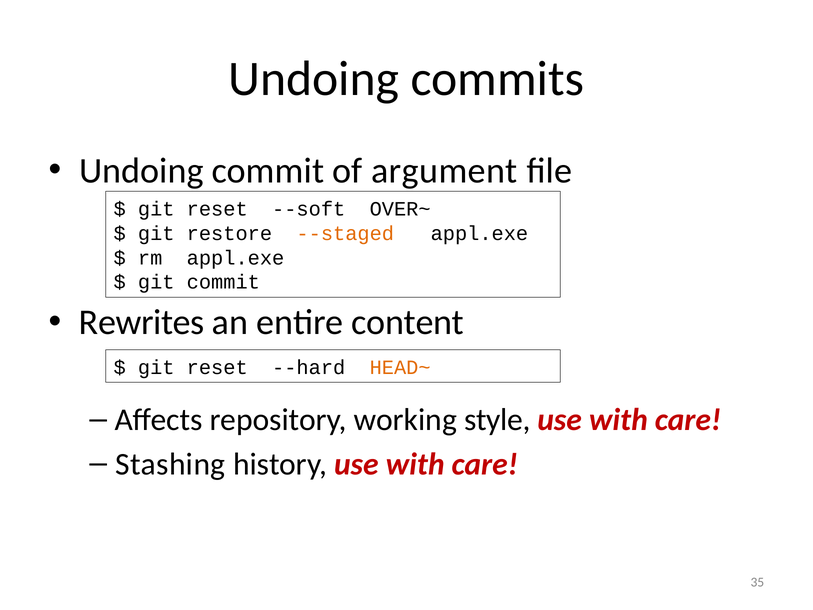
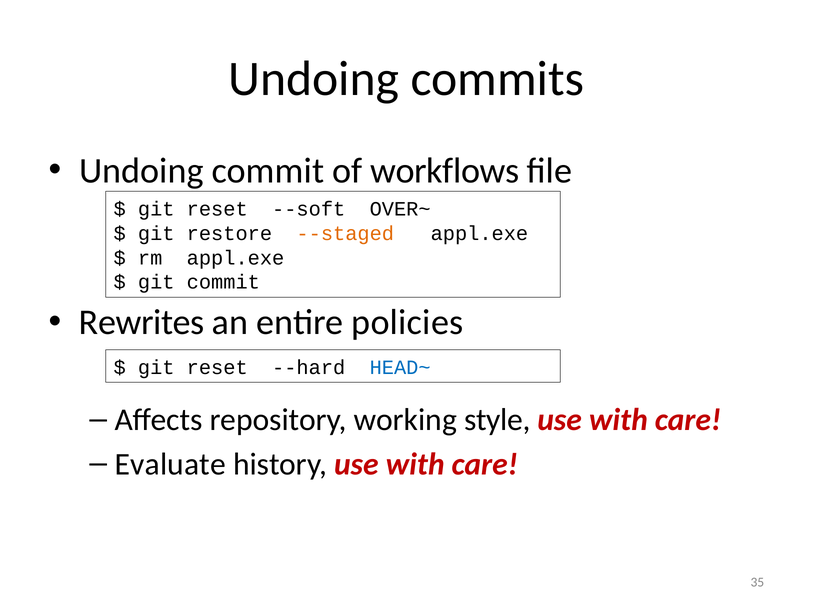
argument: argument -> workflows (445, 171)
content: content -> policies (407, 322)
HEAD~ colour: orange -> blue (400, 367)
Stashing: Stashing -> Evaluate (170, 464)
